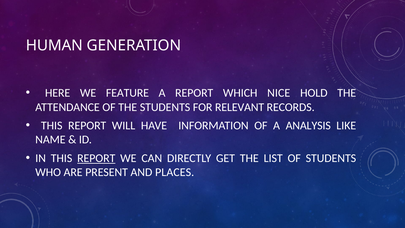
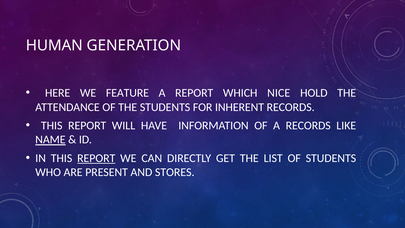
RELEVANT: RELEVANT -> INHERENT (240, 107)
A ANALYSIS: ANALYSIS -> RECORDS (308, 125)
NAME underline: none -> present (50, 140)
PLACES: PLACES -> STORES (175, 172)
